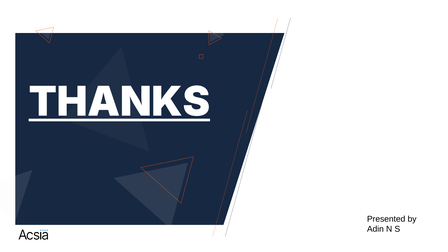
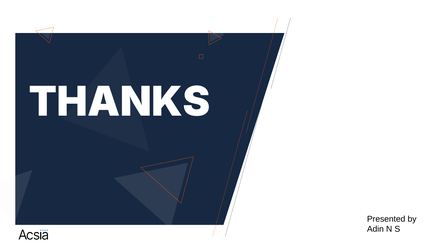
THANKS underline: present -> none (119, 102)
